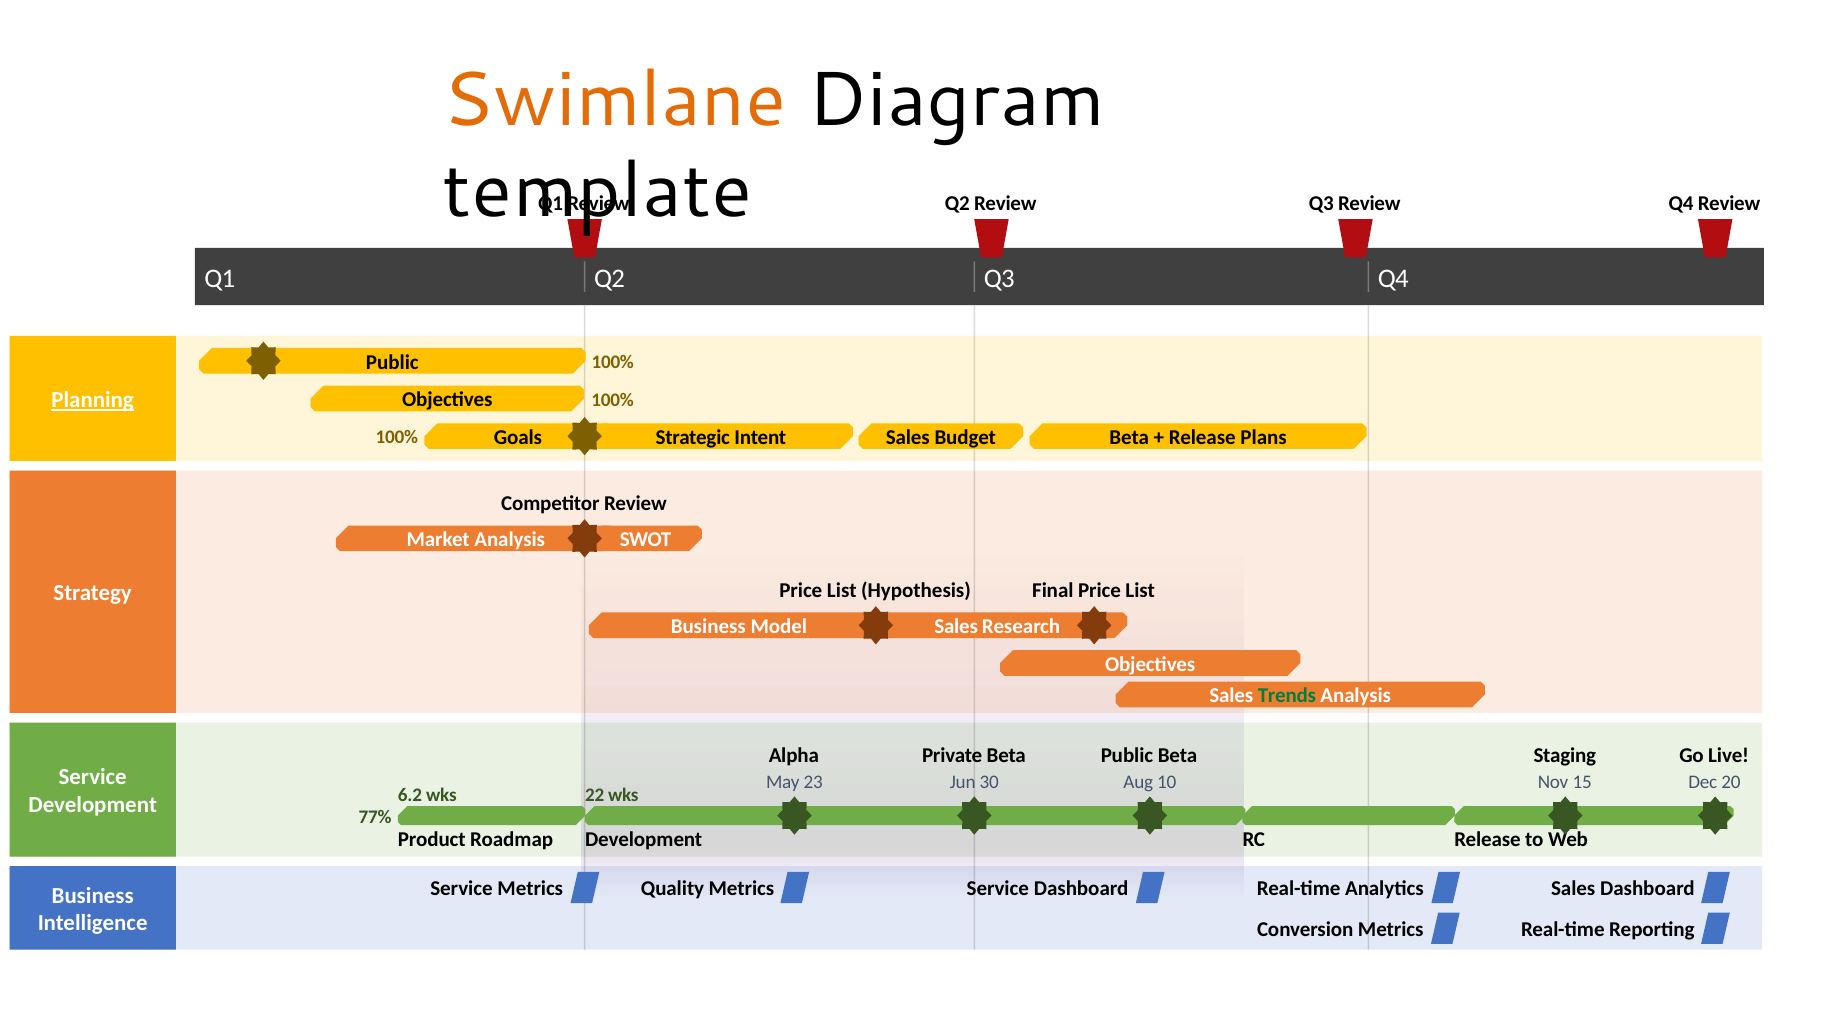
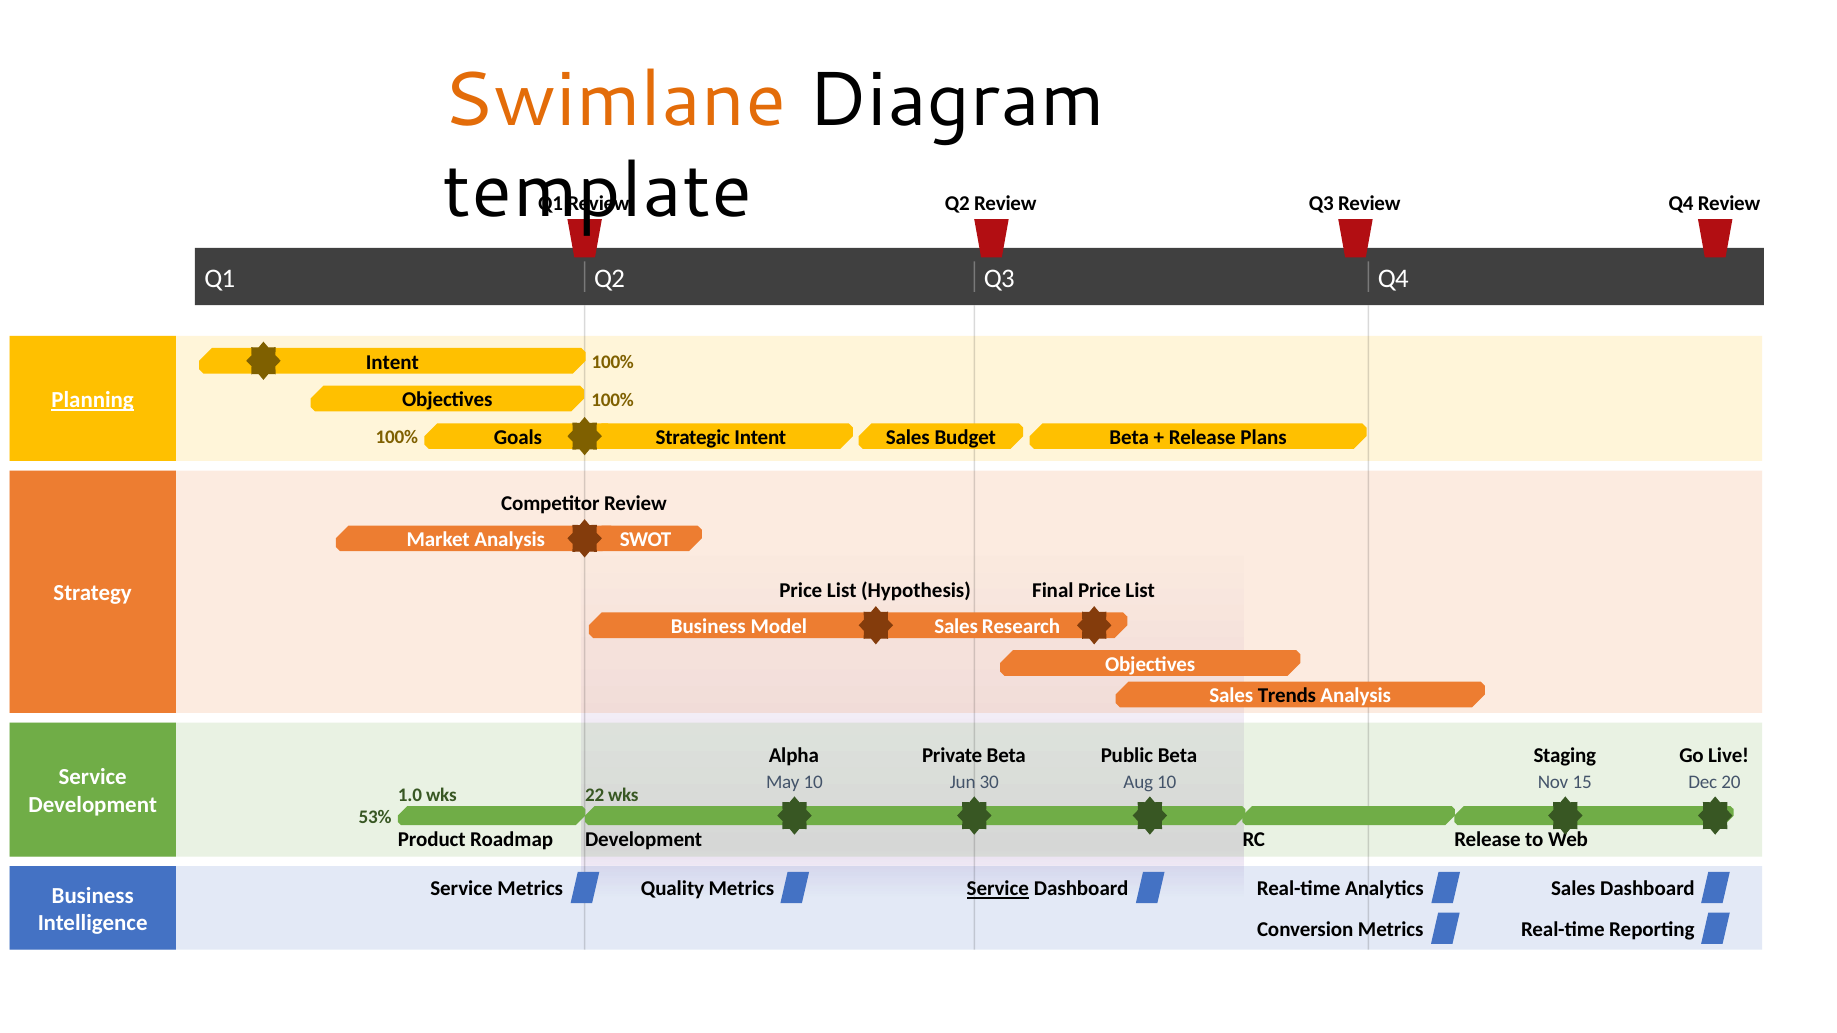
Public: Public -> Intent (392, 362)
Trends colour: green -> black (1287, 696)
May 23: 23 -> 10 (813, 783)
6.2: 6.2 -> 1.0 (410, 796)
77%: 77% -> 53% (375, 817)
Service underline: none -> present (998, 889)
